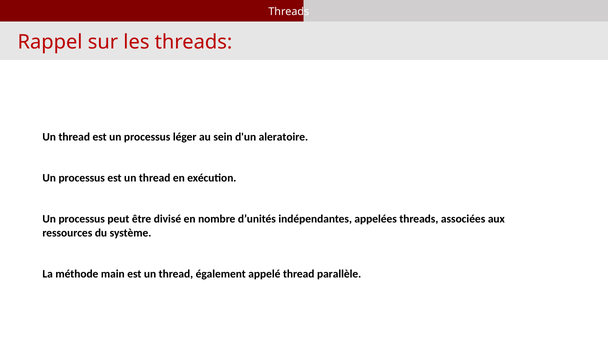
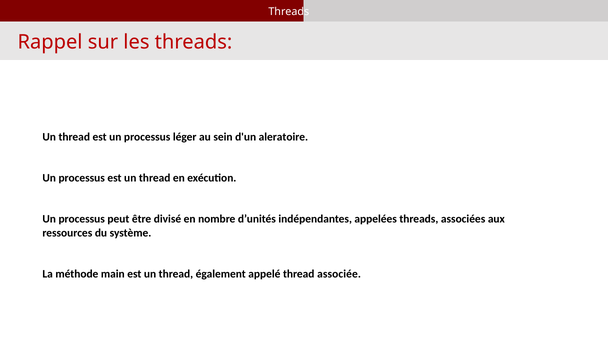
parallèle: parallèle -> associée (339, 274)
